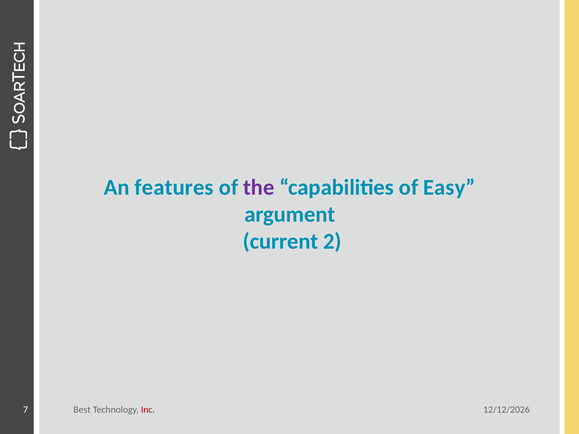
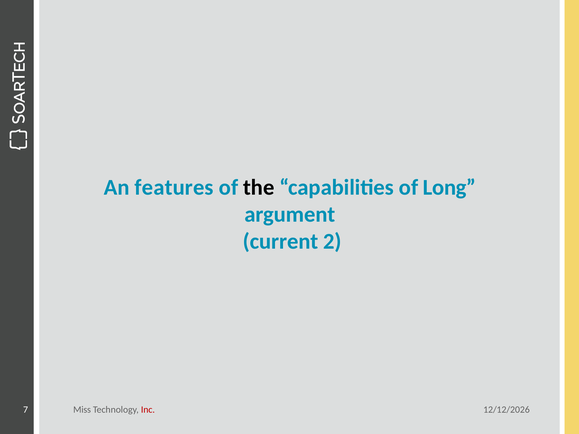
the colour: purple -> black (259, 188)
Easy: Easy -> Long (449, 188)
Best: Best -> Miss (82, 410)
